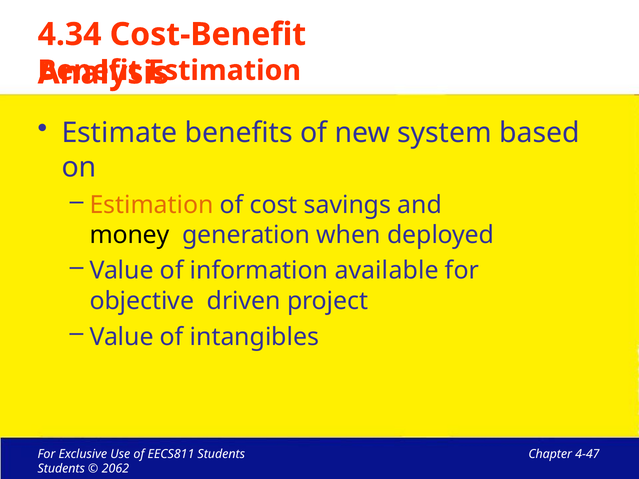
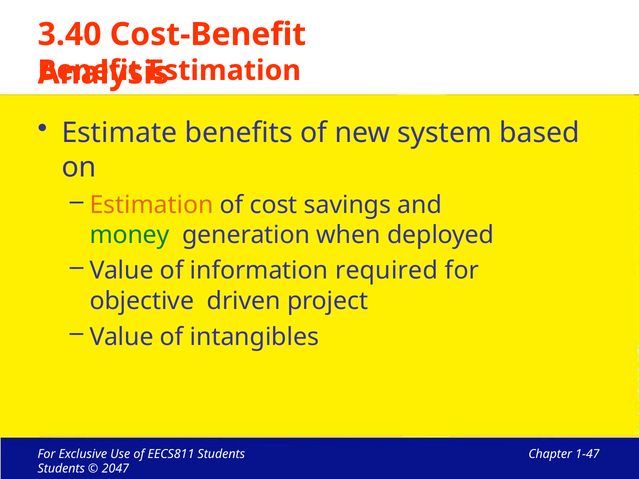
4.34: 4.34 -> 3.40 (70, 34)
money colour: black -> green (130, 235)
available: available -> required (387, 270)
4-47: 4-47 -> 1-47 (587, 454)
2062: 2062 -> 2047 (115, 469)
